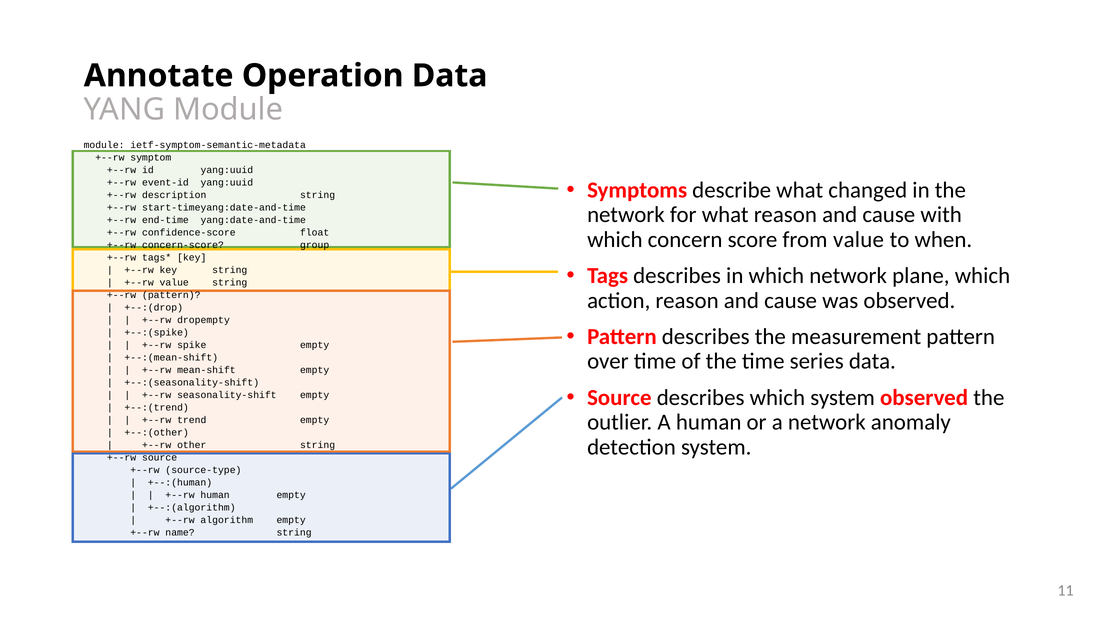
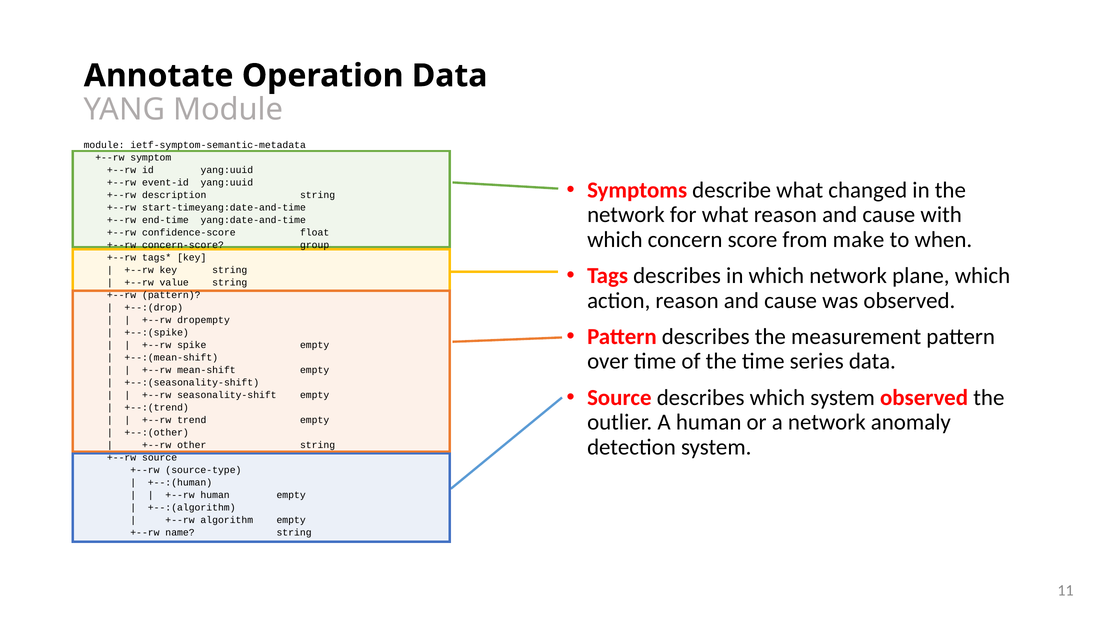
from value: value -> make (859, 240)
